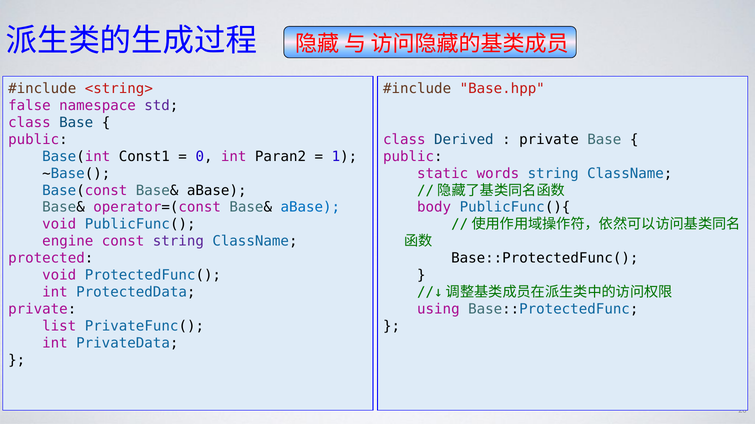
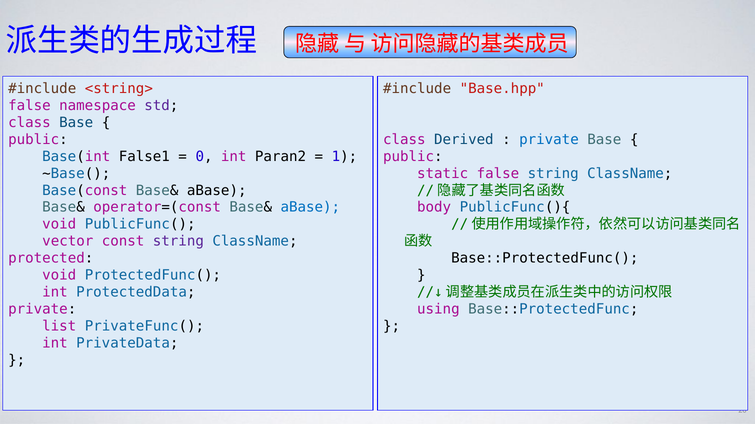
private colour: black -> blue (549, 140)
Const1: Const1 -> False1 (144, 157)
static words: words -> false (498, 174)
engine: engine -> vector (68, 242)
